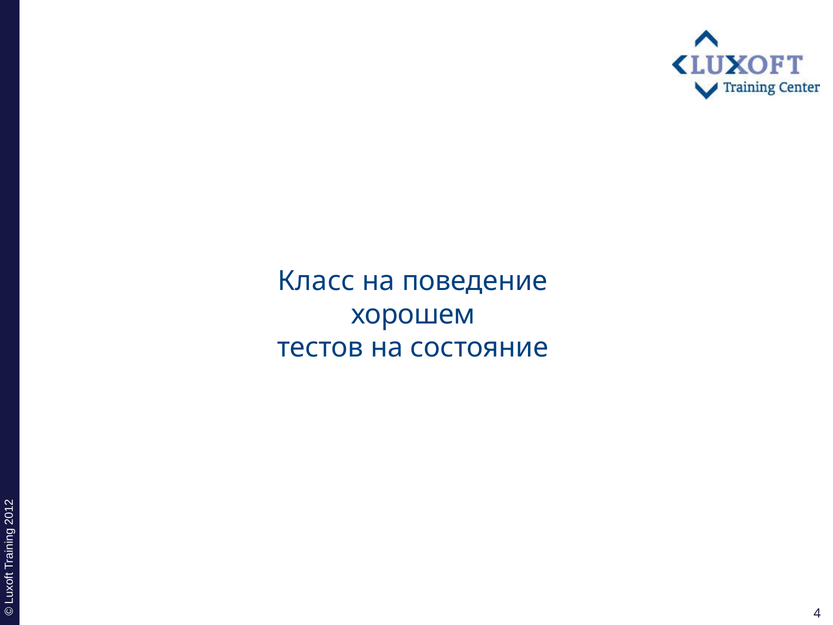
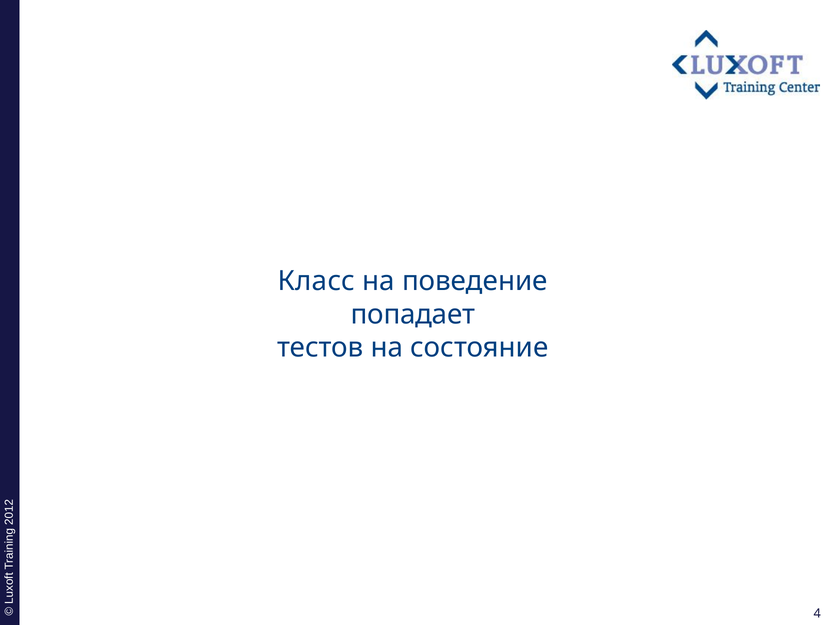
хорошем: хорошем -> попадает (413, 314)
